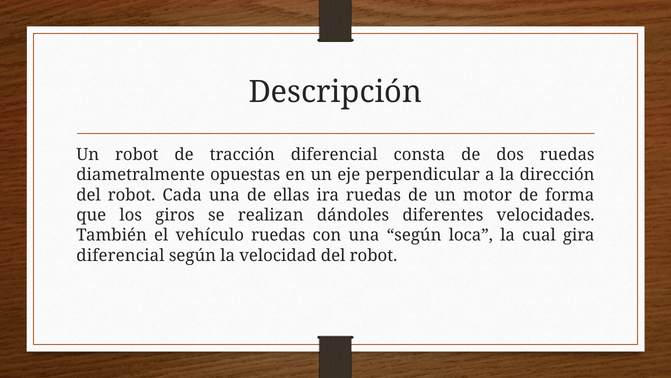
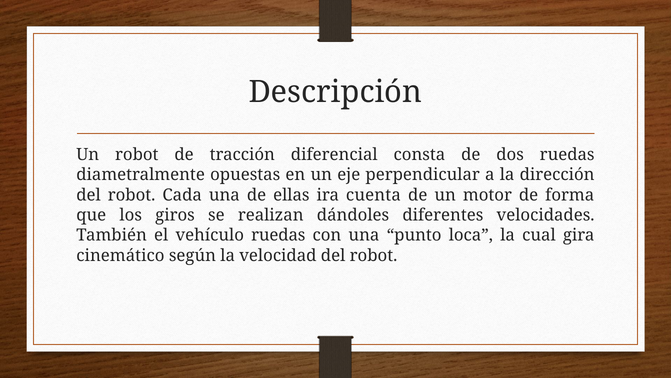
ira ruedas: ruedas -> cuenta (373, 195)
una según: según -> punto (414, 235)
diferencial: diferencial -> cinemático (120, 255)
